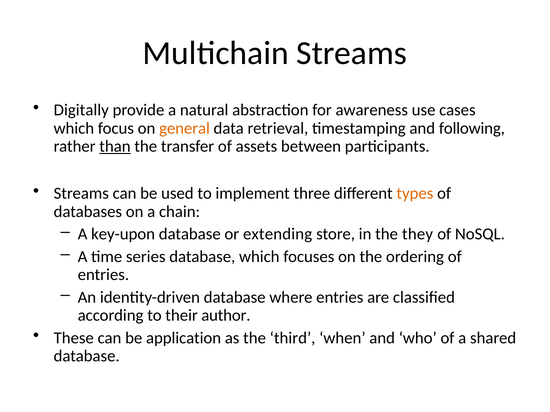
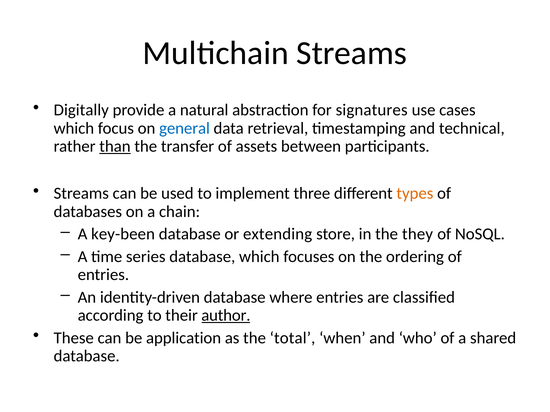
awareness: awareness -> signatures (372, 110)
general colour: orange -> blue (184, 128)
following: following -> technical (472, 128)
key-upon: key-upon -> key-been (123, 234)
author underline: none -> present (226, 316)
third: third -> total (293, 338)
